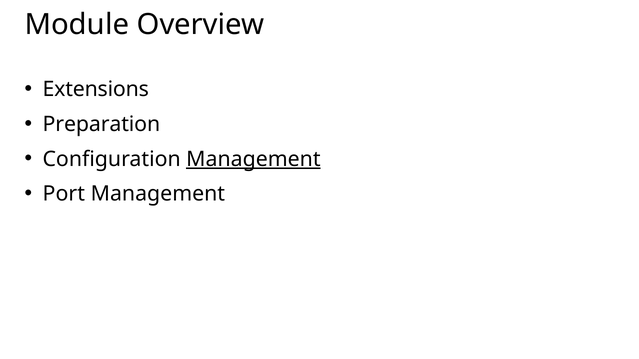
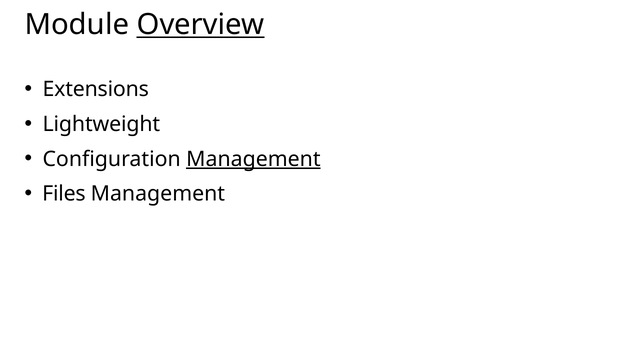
Overview underline: none -> present (201, 25)
Preparation: Preparation -> Lightweight (101, 124)
Port: Port -> Files (64, 194)
